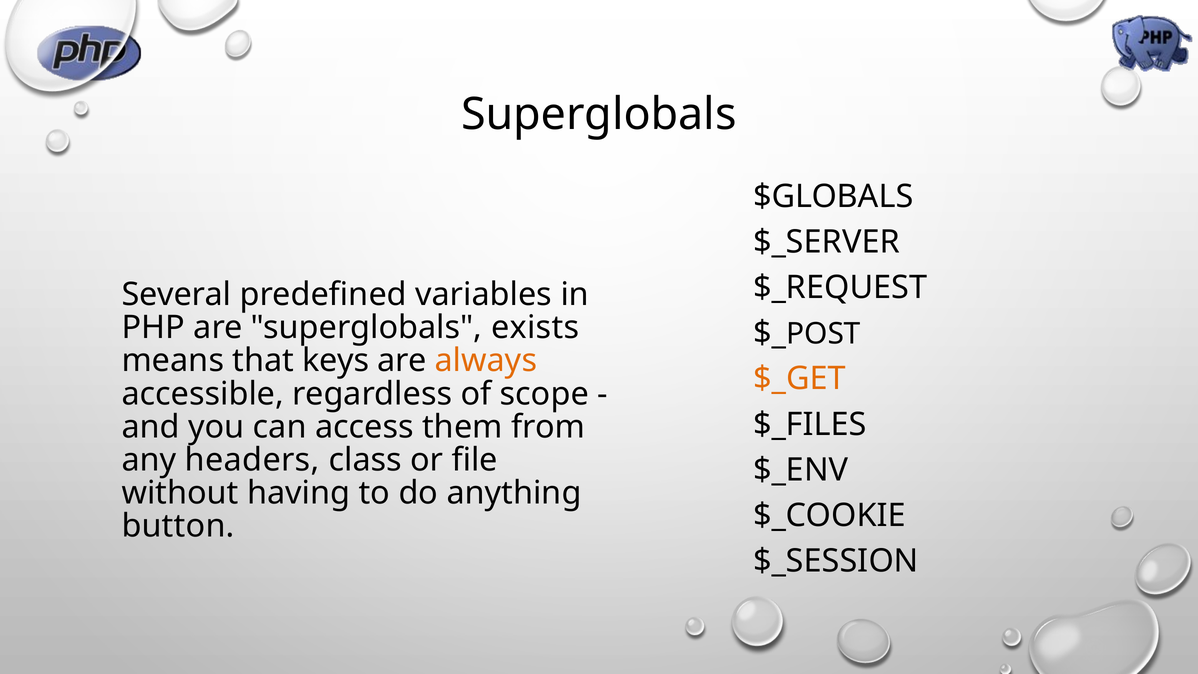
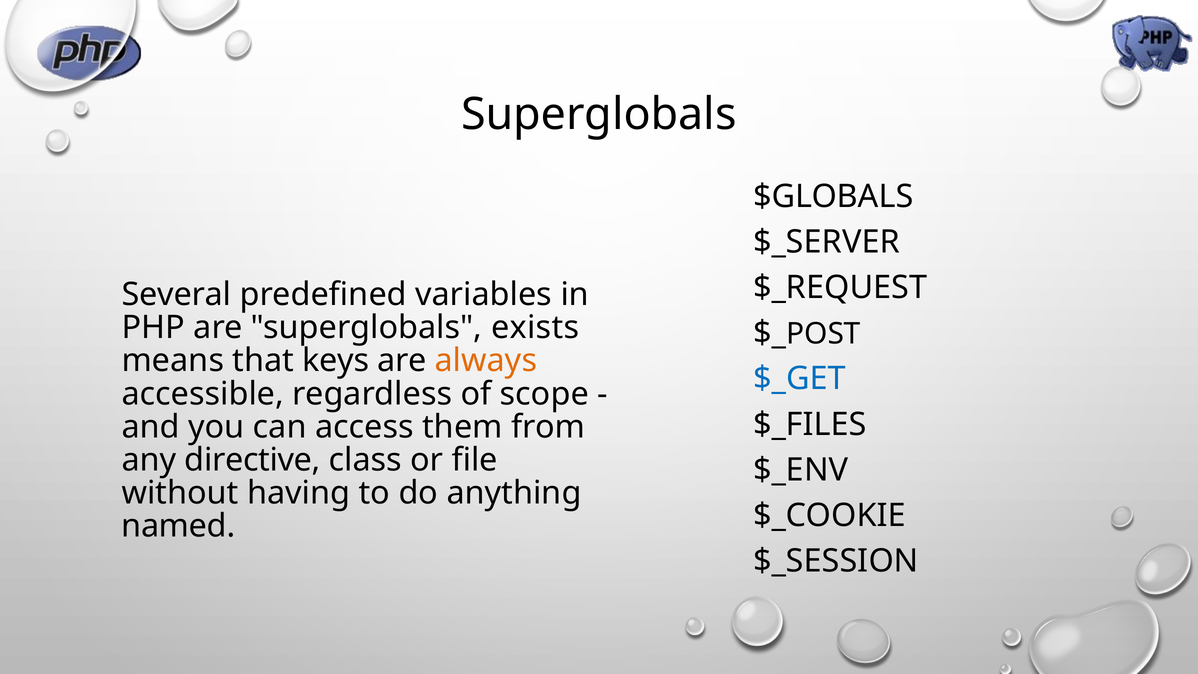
$_GET colour: orange -> blue (799, 379)
headers: headers -> directive (253, 460)
button: button -> named (178, 526)
